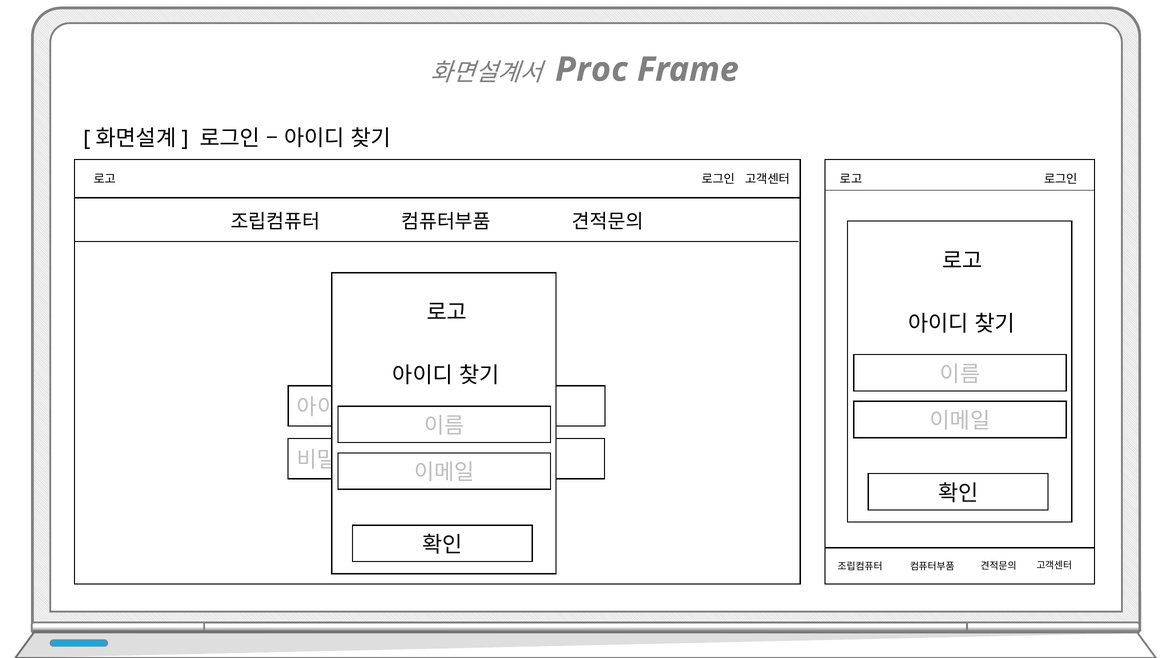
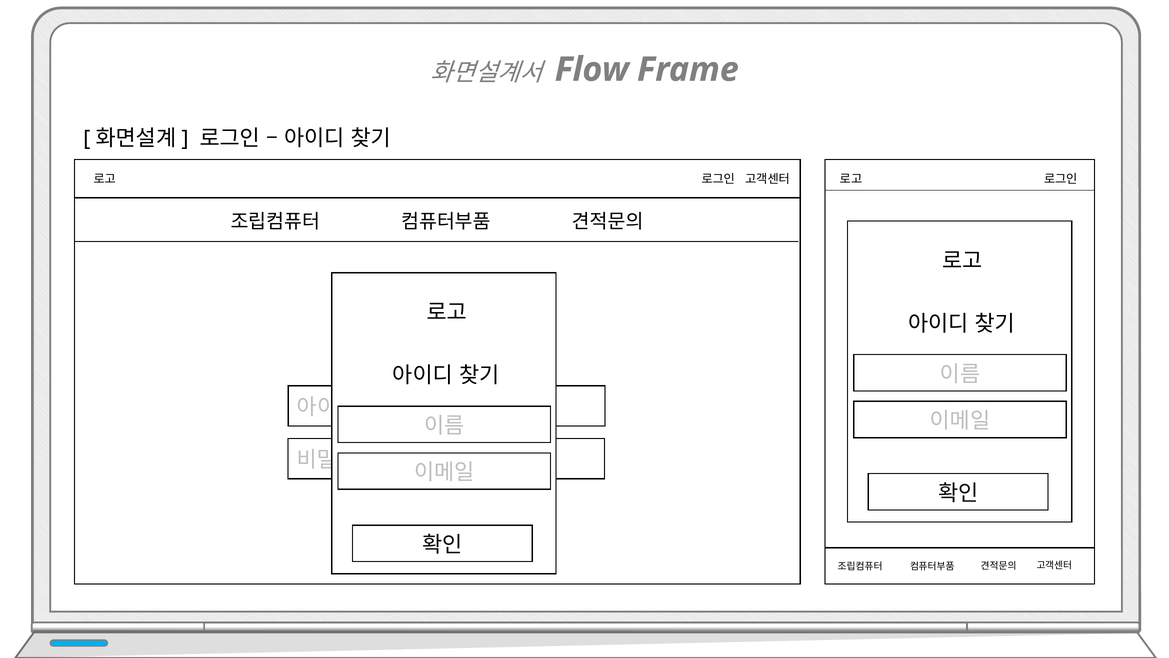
Proc: Proc -> Flow (592, 70)
